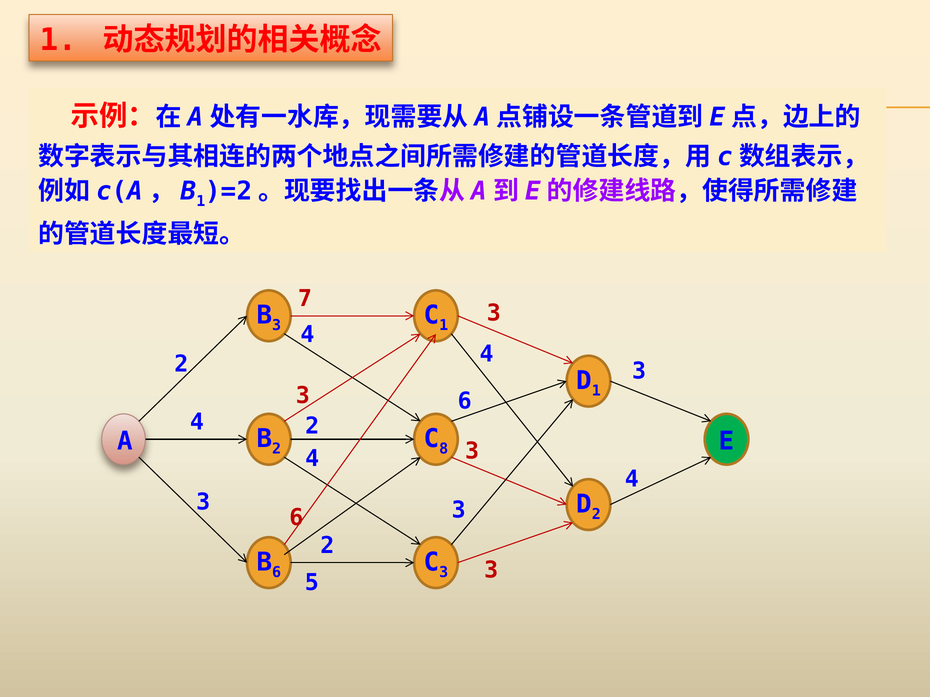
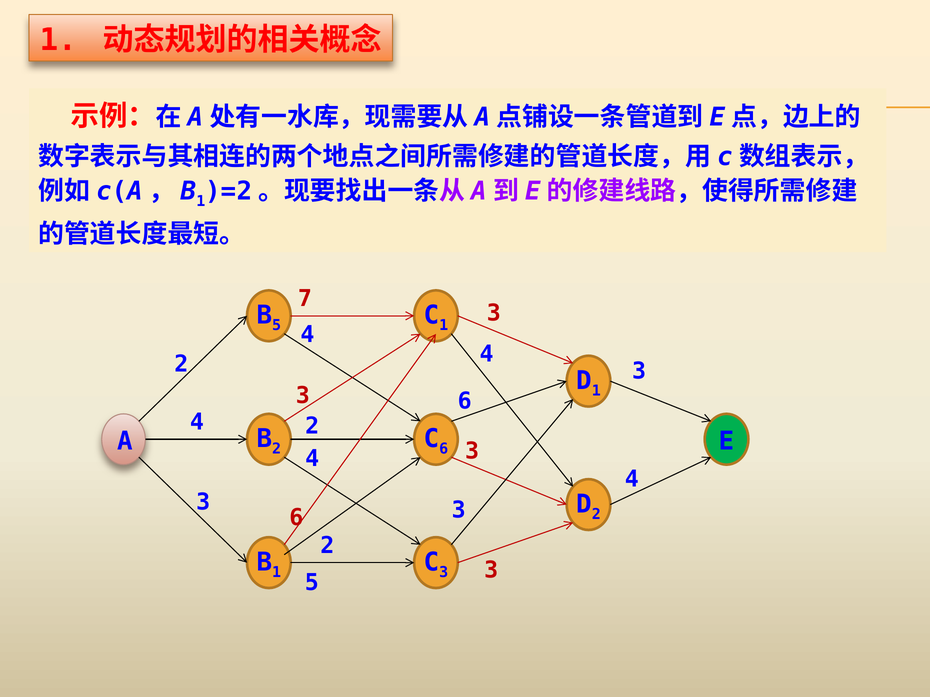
3: 3 -> 5 (277, 326)
8: 8 -> 6 (444, 449)
6: 6 -> 1 (277, 573)
